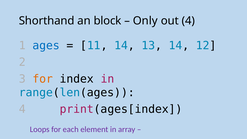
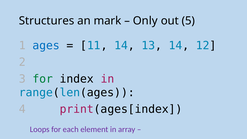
Shorthand: Shorthand -> Structures (47, 21)
block: block -> mark (107, 21)
out 4: 4 -> 5 (188, 21)
for colour: orange -> green (43, 79)
